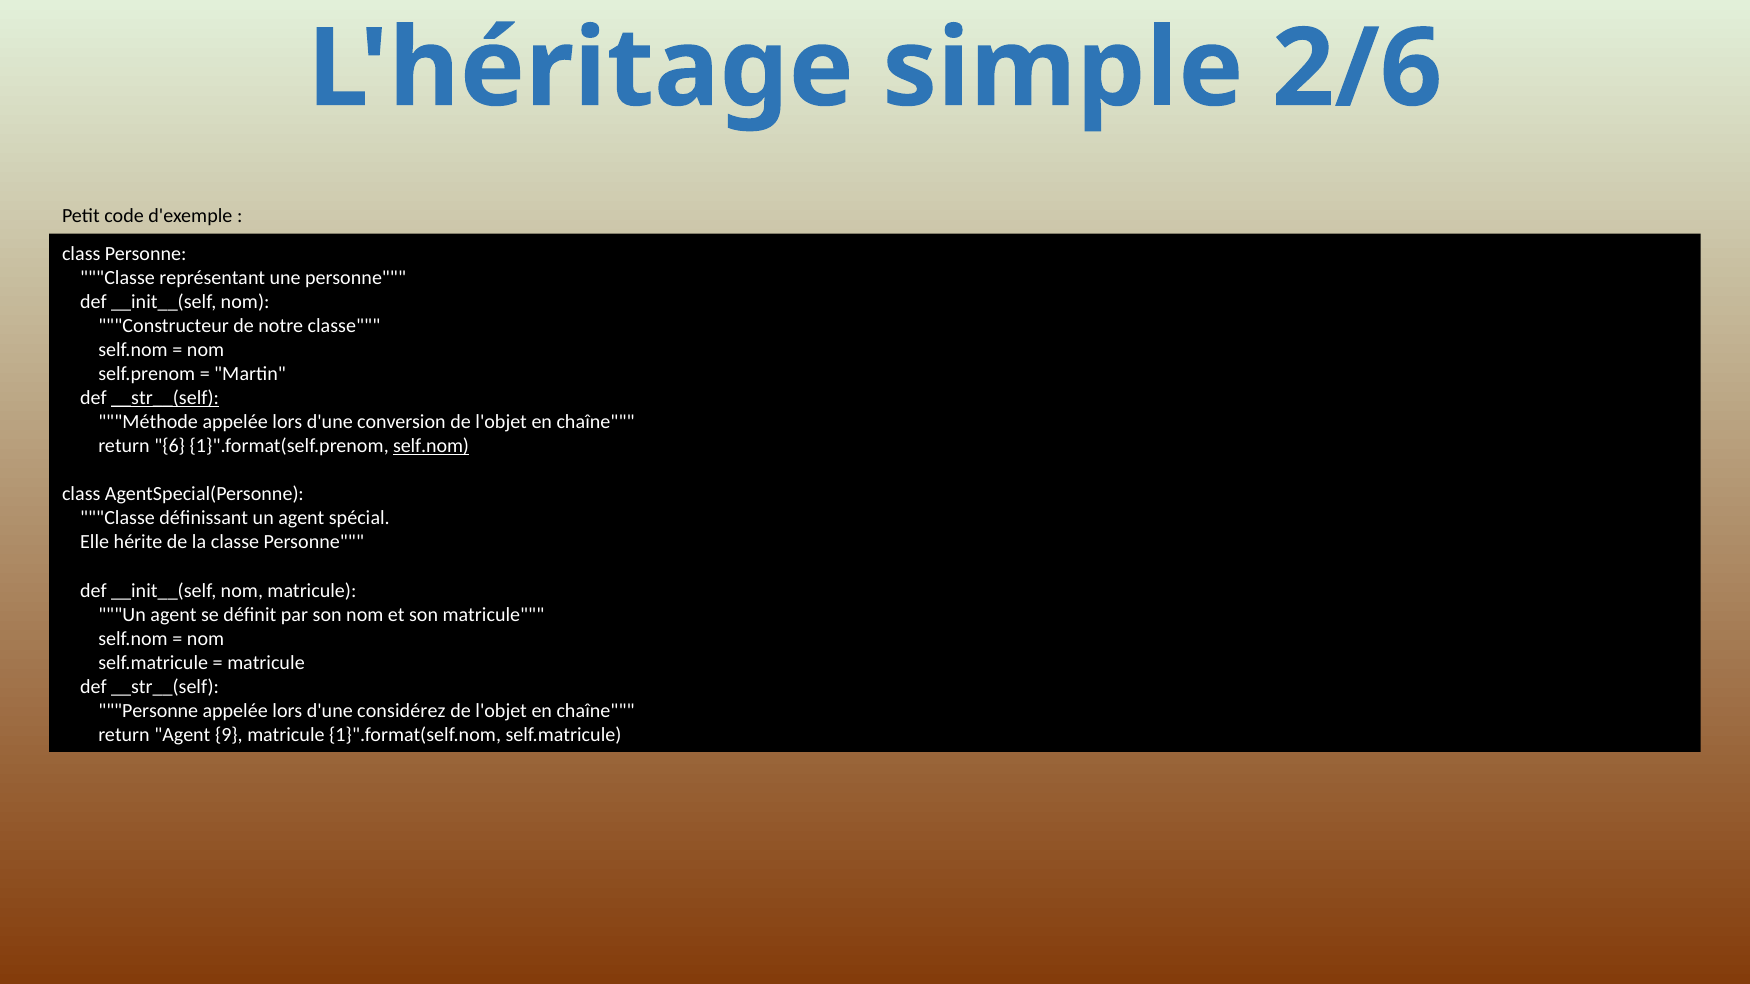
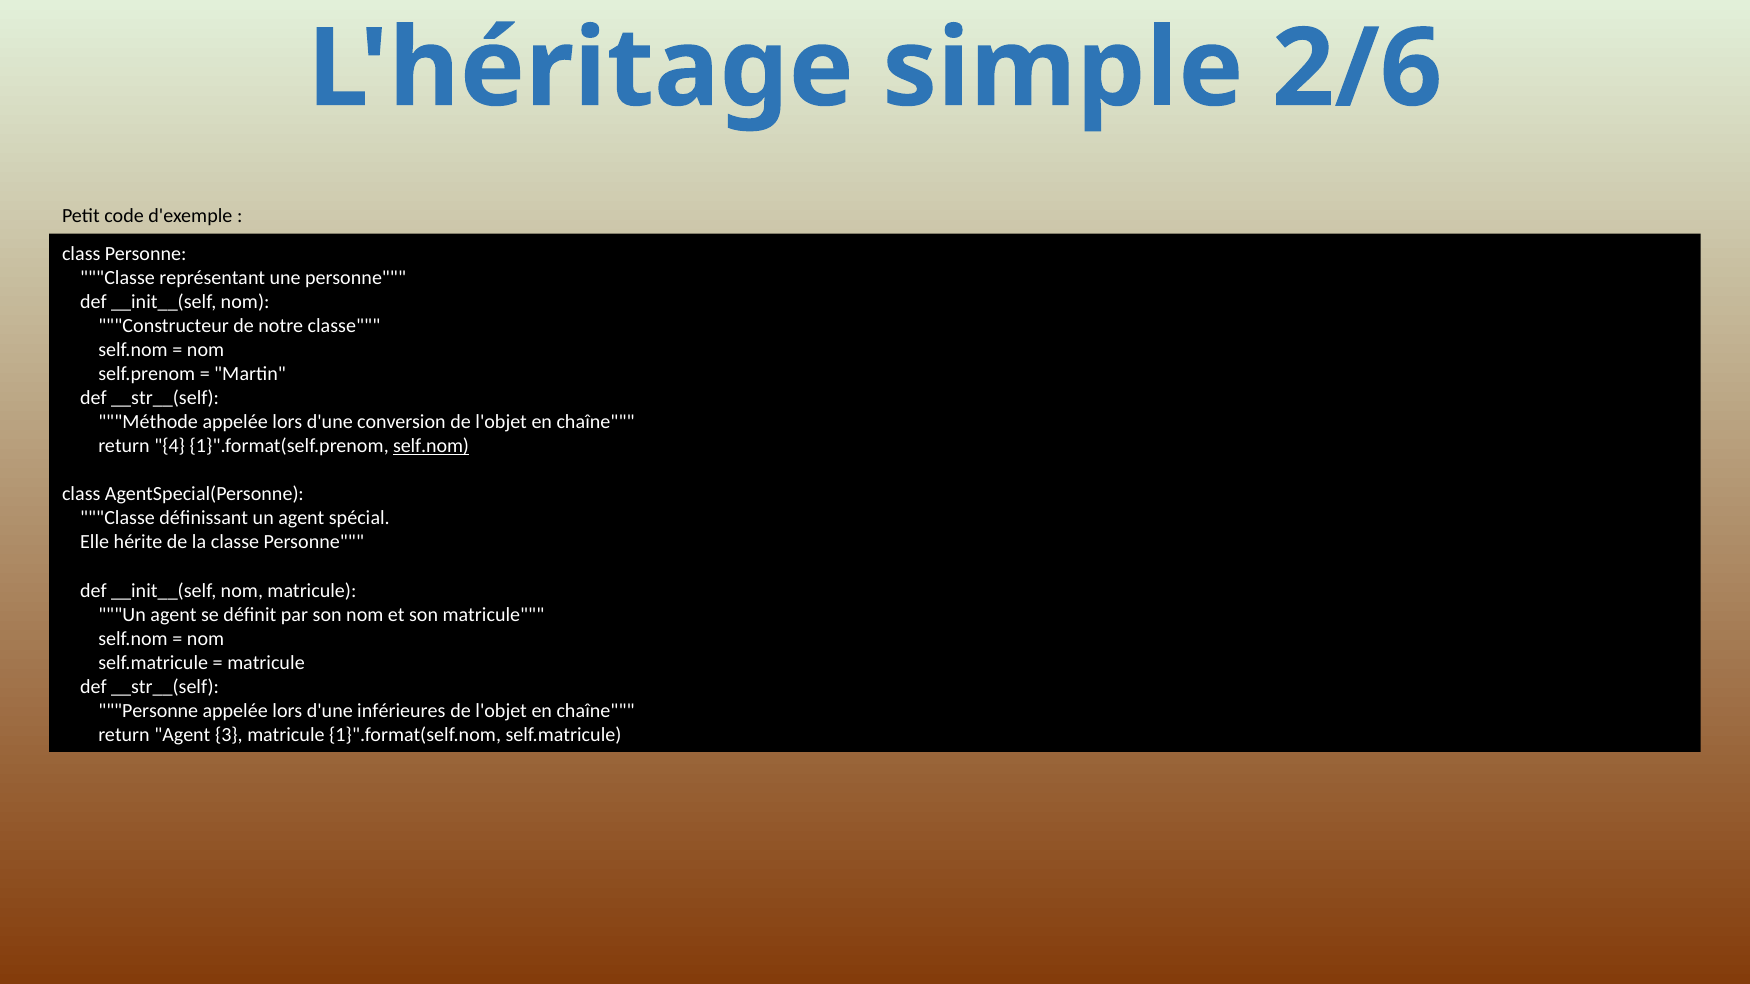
__str__(self underline: present -> none (165, 398)
6: 6 -> 4 (170, 446)
considérez: considérez -> inférieures (401, 711)
9: 9 -> 3 (229, 735)
